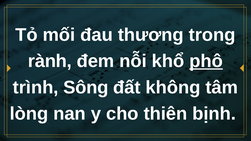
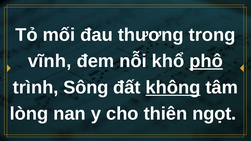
rành: rành -> vĩnh (50, 61)
không underline: none -> present (173, 88)
bịnh: bịnh -> ngọt (214, 114)
